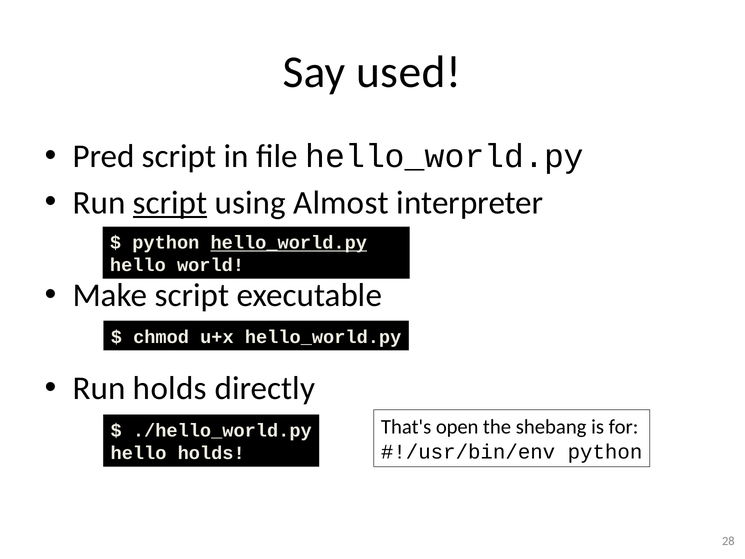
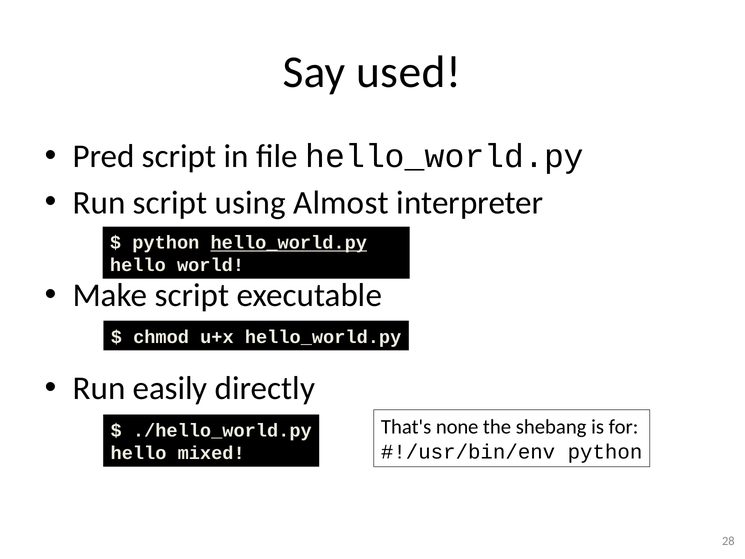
script underline: present -> none (170, 203)
Run holds: holds -> easily (170, 388)
open: open -> none (457, 427)
hello holds: holds -> mixed (211, 453)
